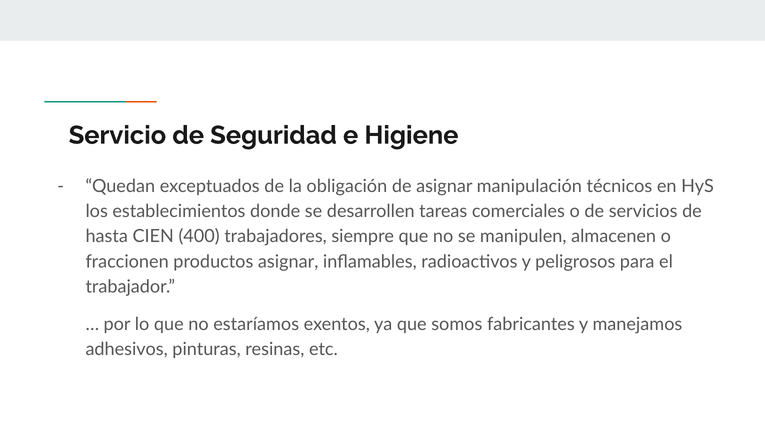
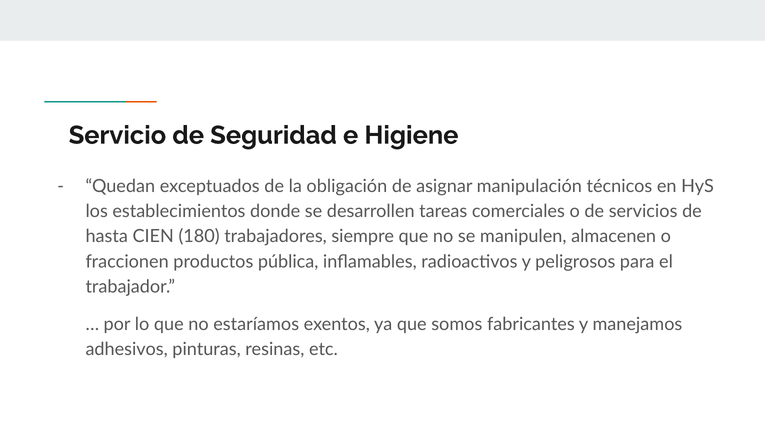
400: 400 -> 180 (199, 236)
productos asignar: asignar -> pública (288, 261)
